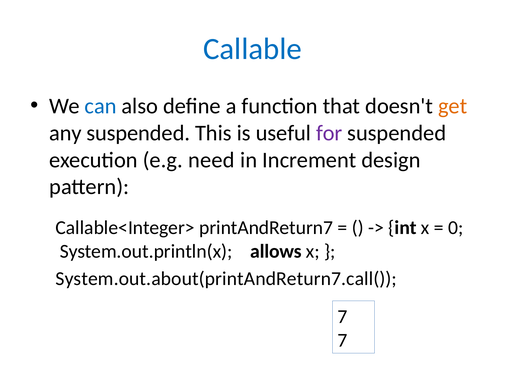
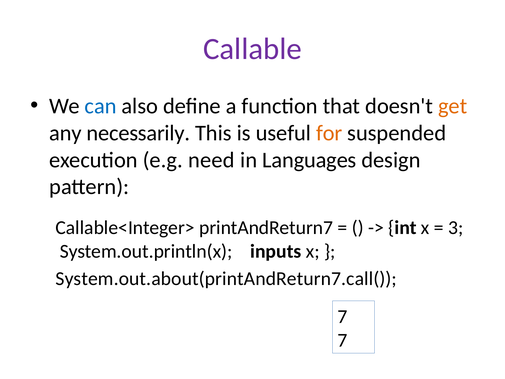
Callable colour: blue -> purple (252, 49)
any suspended: suspended -> necessarily (138, 133)
for colour: purple -> orange (329, 133)
Increment: Increment -> Languages (309, 160)
0: 0 -> 3 (456, 228)
allows: allows -> inputs (276, 251)
